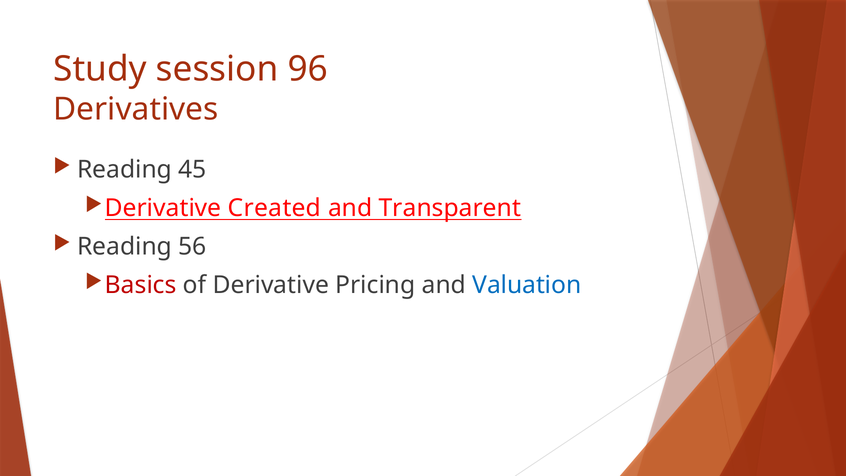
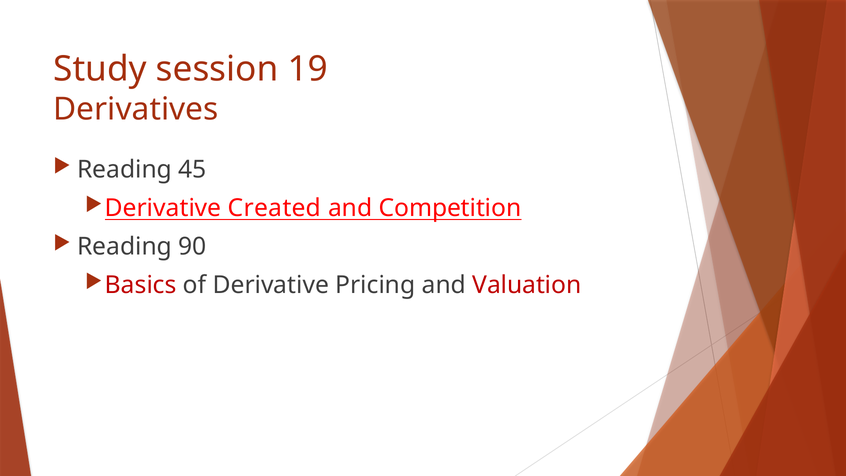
96: 96 -> 19 (308, 69)
Transparent: Transparent -> Competition (450, 208)
56: 56 -> 90 (193, 247)
Valuation colour: blue -> red (527, 285)
